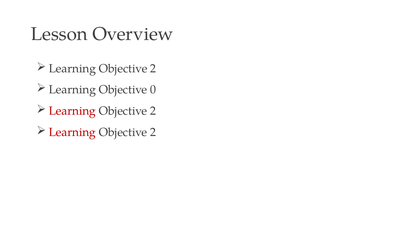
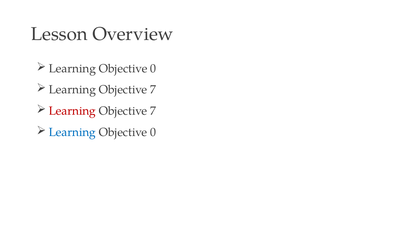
2: 2 -> 0 (153, 68)
0: 0 -> 7 (153, 90)
2: 2 -> 7 (153, 111)
Learning colour: red -> blue (72, 132)
2: 2 -> 0 (153, 132)
